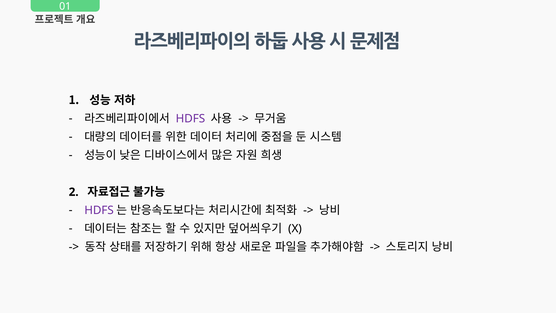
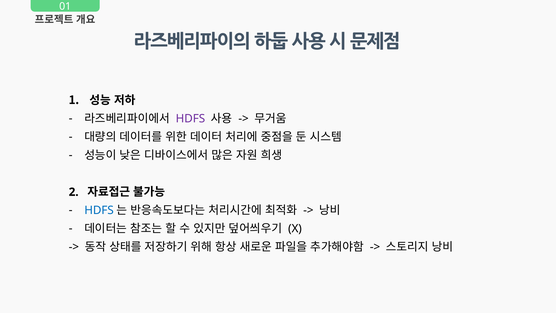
HDFS colour: purple -> blue (99, 210)
